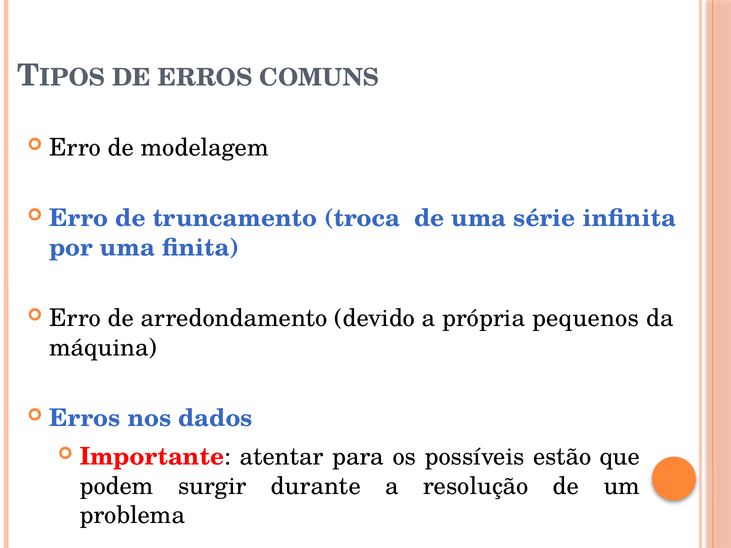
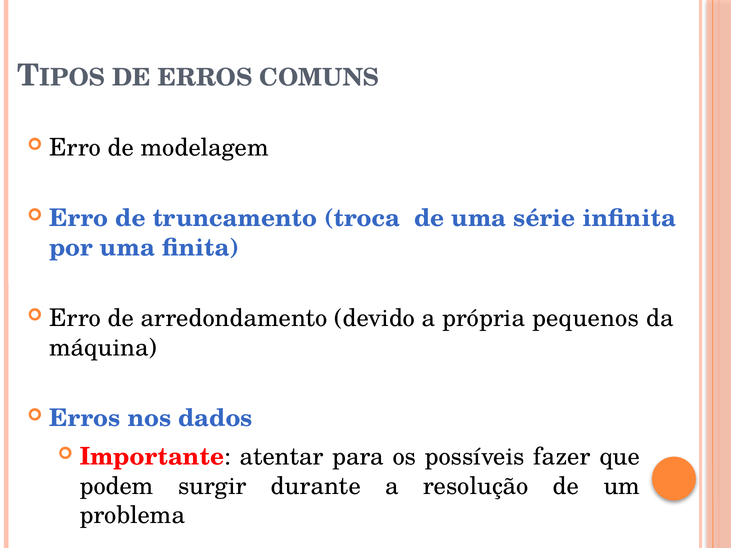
estão: estão -> fazer (562, 457)
